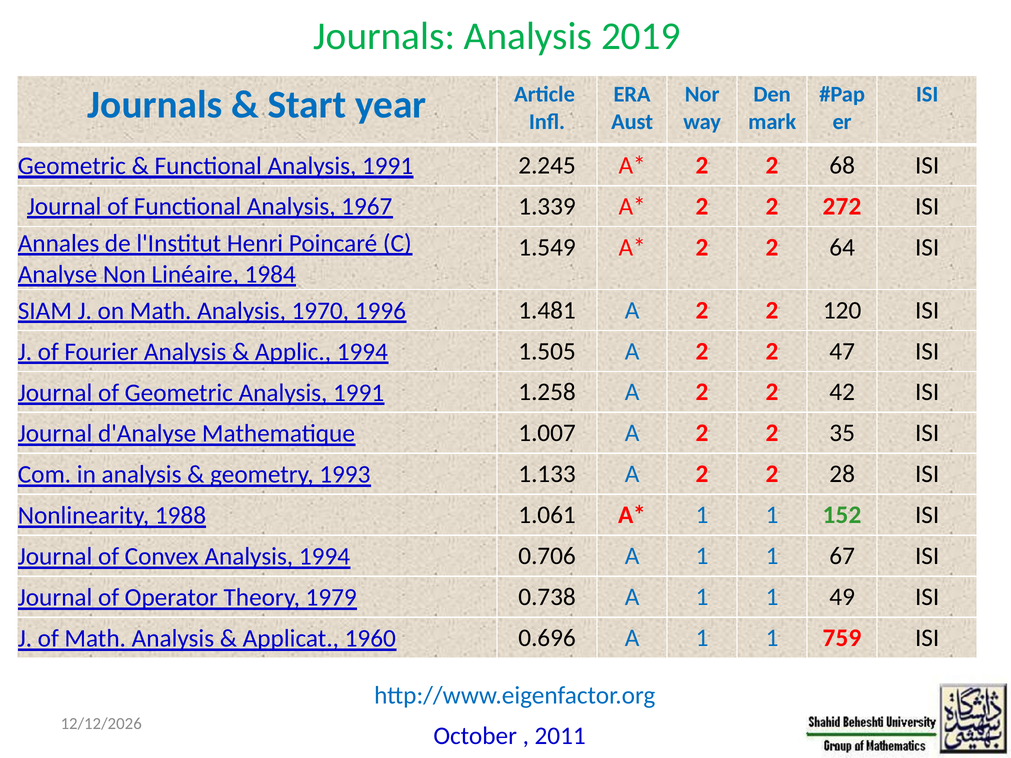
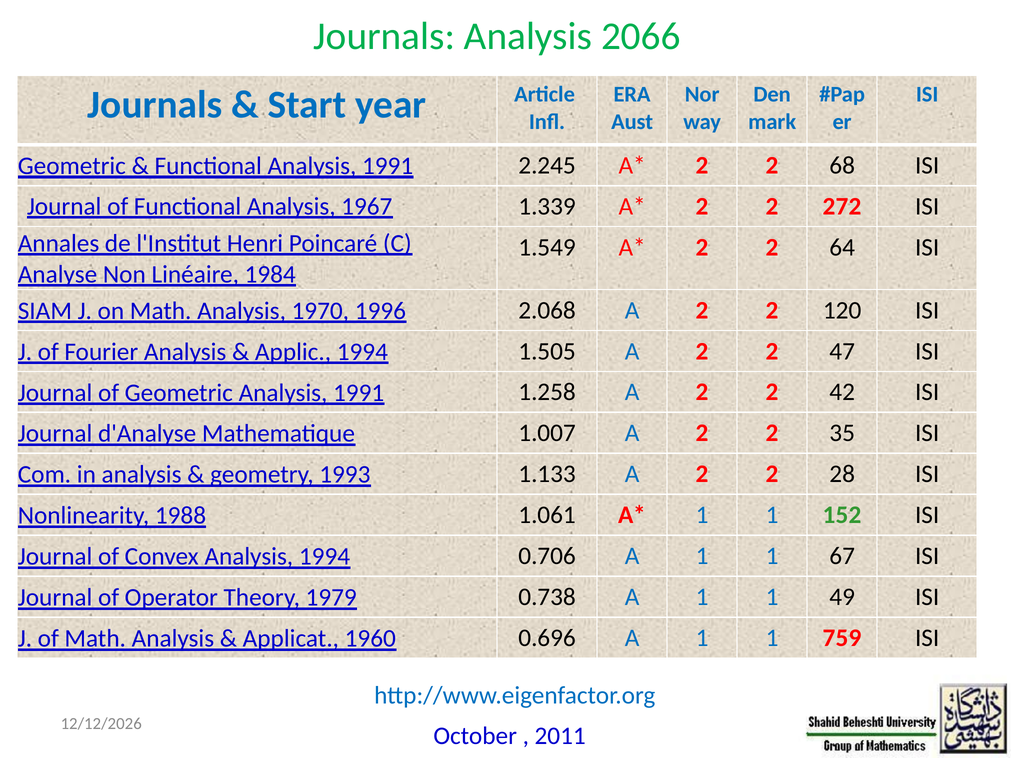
2019: 2019 -> 2066 (641, 36)
1.481: 1.481 -> 2.068 (547, 310)
